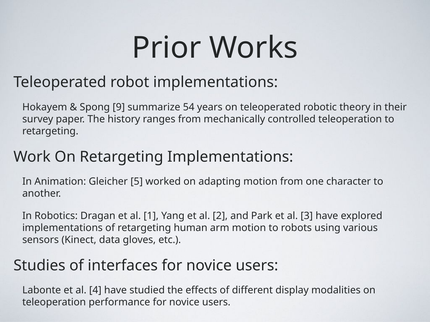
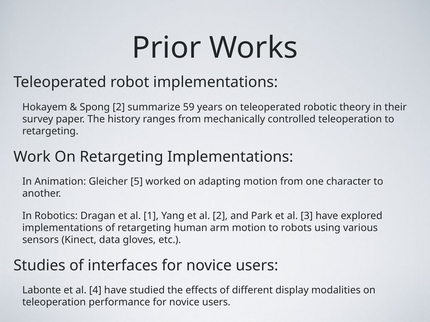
Spong 9: 9 -> 2 (119, 107)
54: 54 -> 59 (189, 107)
